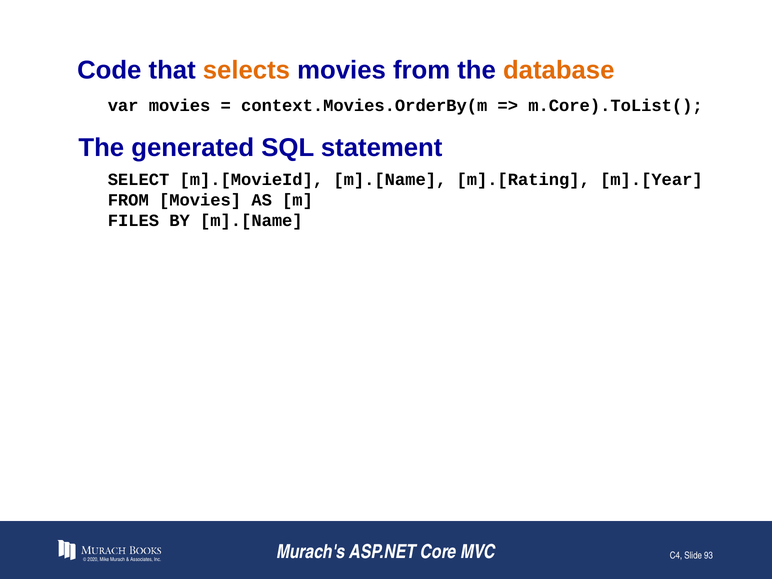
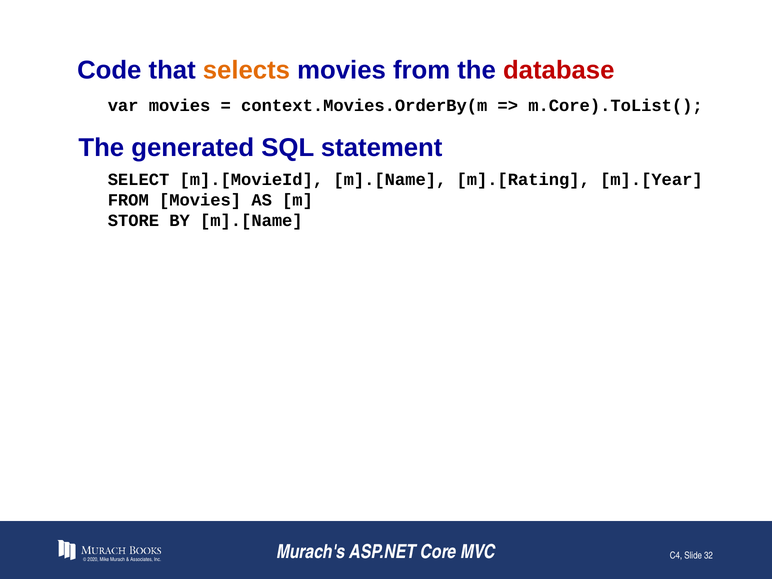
database colour: orange -> red (559, 70)
FILES: FILES -> STORE (133, 221)
93: 93 -> 32 (708, 555)
